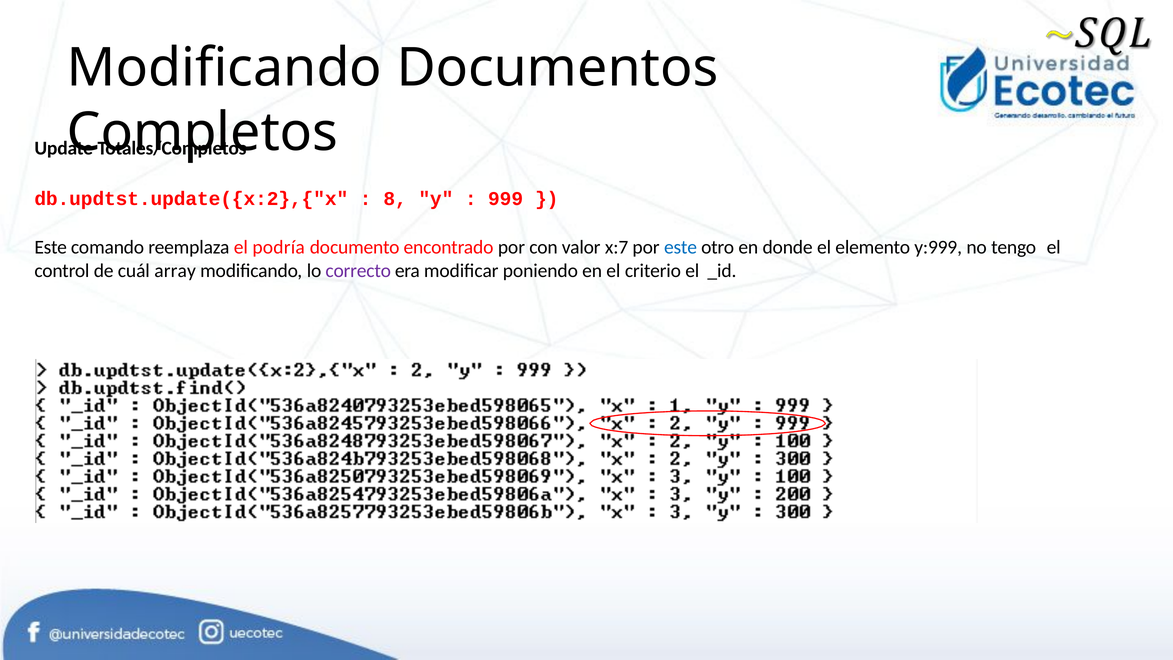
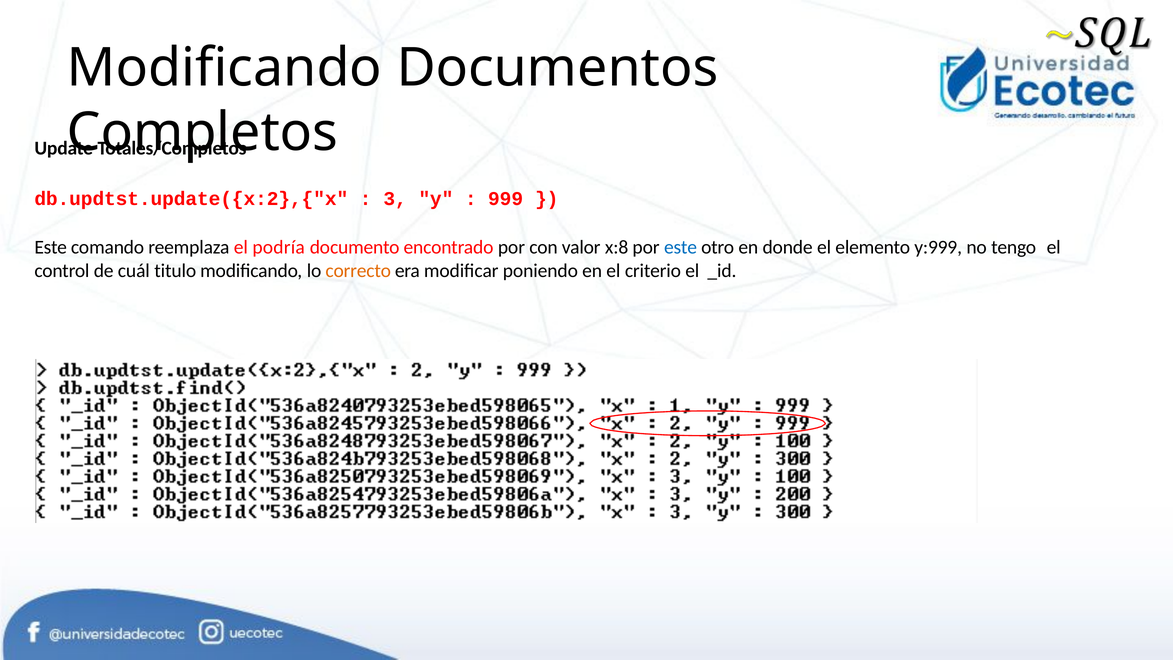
8: 8 -> 3 (395, 199)
x:7: x:7 -> x:8 (617, 247)
array: array -> titulo (175, 271)
correcto colour: purple -> orange (358, 271)
